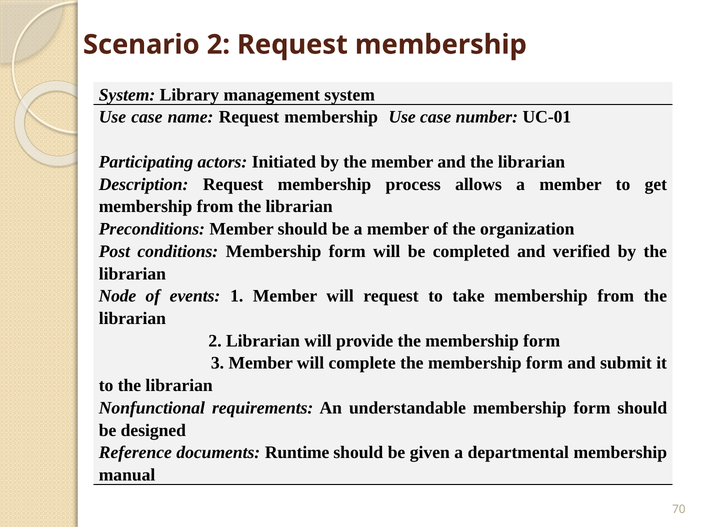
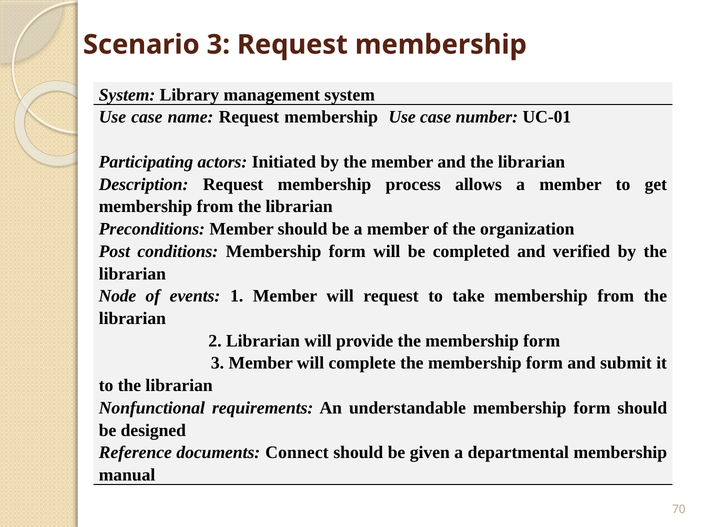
Scenario 2: 2 -> 3 (218, 45)
Runtime: Runtime -> Connect (297, 452)
